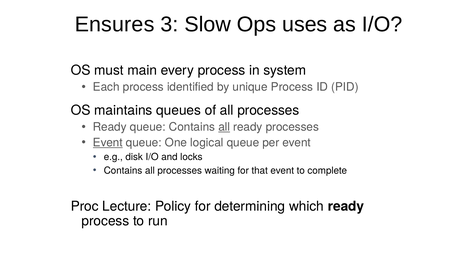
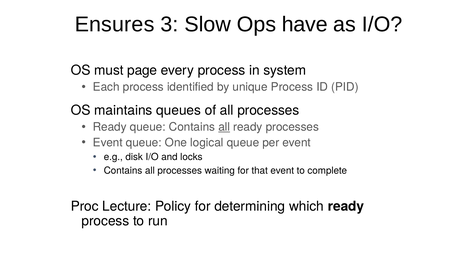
uses: uses -> have (305, 24)
main: main -> page (142, 70)
Event underline: present -> none (108, 143)
